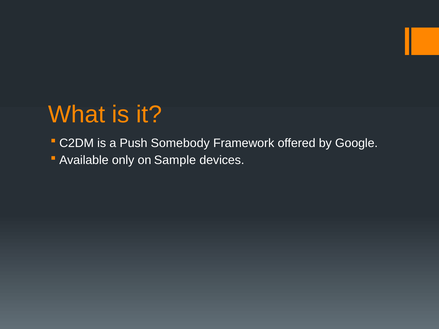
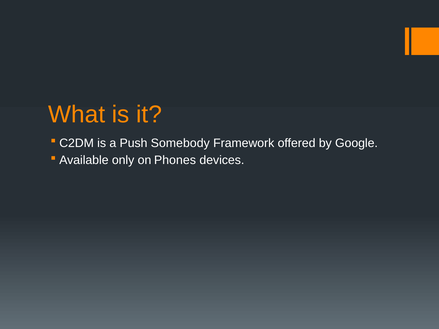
Sample: Sample -> Phones (175, 160)
